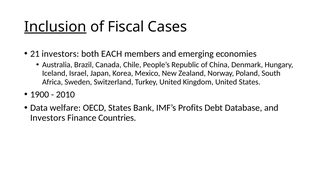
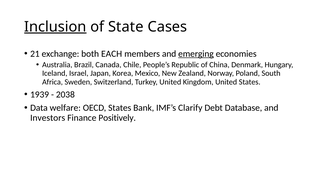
Fiscal: Fiscal -> State (126, 27)
21 investors: investors -> exchange (60, 54)
emerging underline: none -> present (196, 54)
1900: 1900 -> 1939 (40, 94)
2010: 2010 -> 2038 (65, 94)
Profits: Profits -> Clarify (190, 108)
Countries: Countries -> Positively (117, 118)
